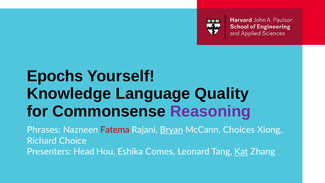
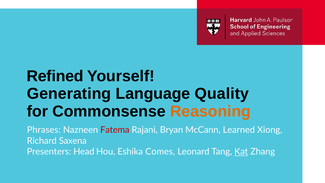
Epochs: Epochs -> Refined (55, 76)
Knowledge: Knowledge -> Generating (69, 94)
Reasoning colour: purple -> orange (210, 111)
Bryan underline: present -> none (171, 130)
Choices: Choices -> Learned (239, 130)
Choice: Choice -> Saxena (73, 141)
